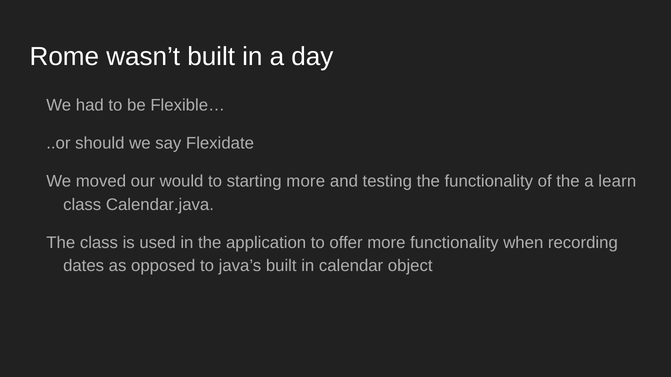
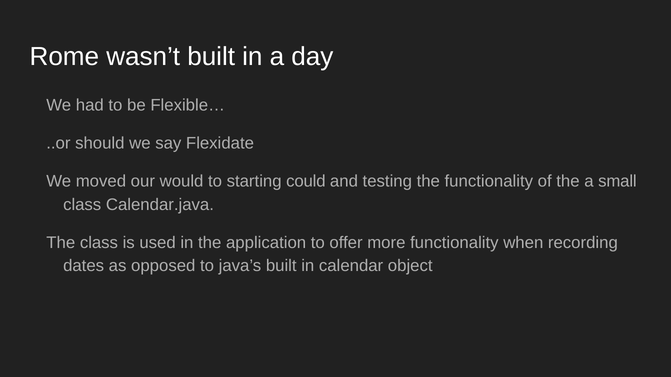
starting more: more -> could (306, 182)
learn: learn -> small (617, 182)
